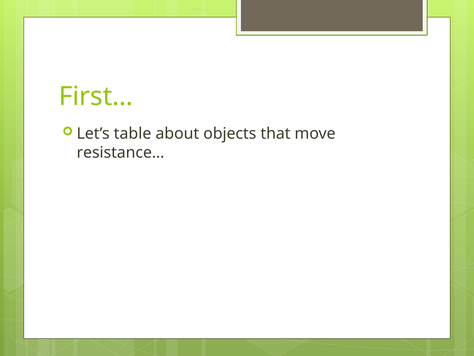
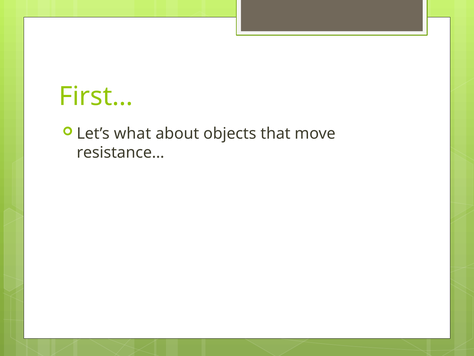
table: table -> what (133, 133)
